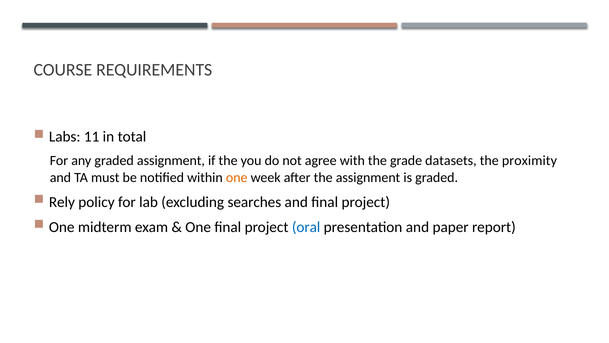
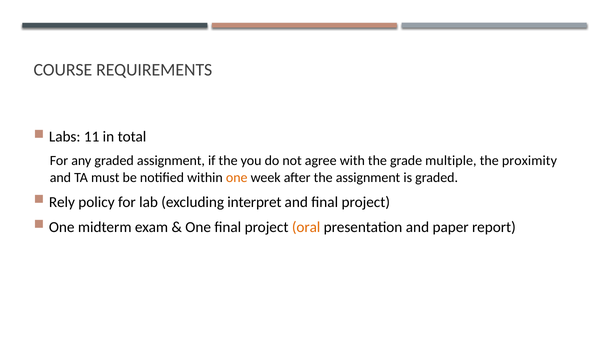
datasets: datasets -> multiple (451, 161)
searches: searches -> interpret (254, 202)
oral colour: blue -> orange (306, 227)
